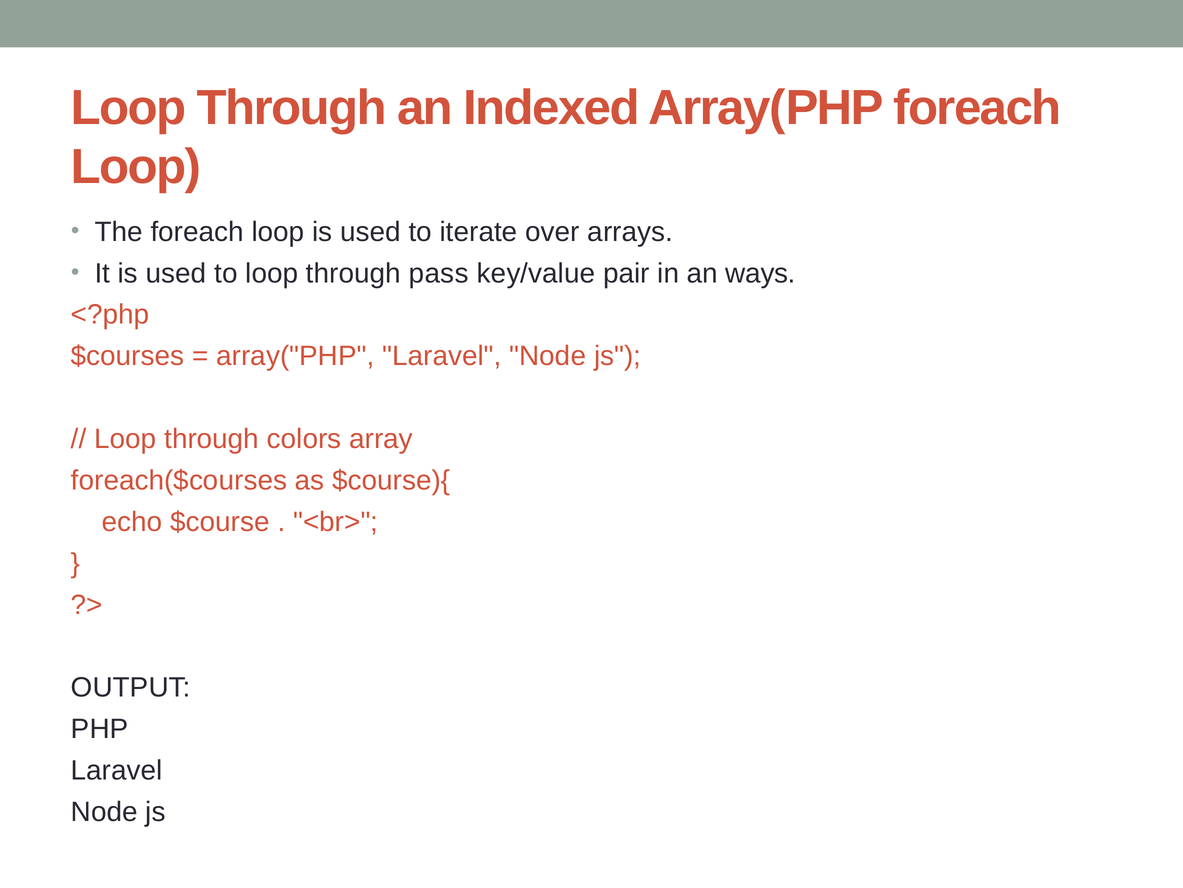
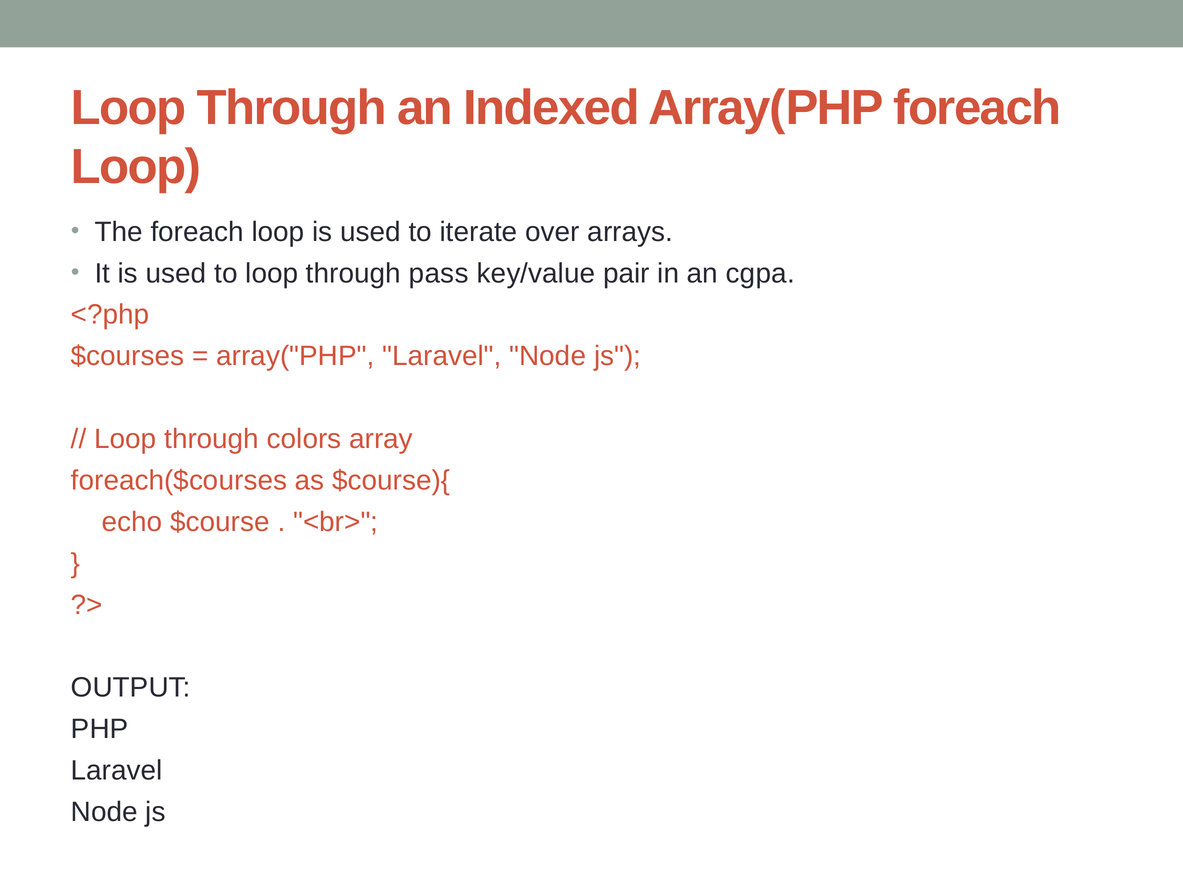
ways: ways -> cgpa (760, 273)
